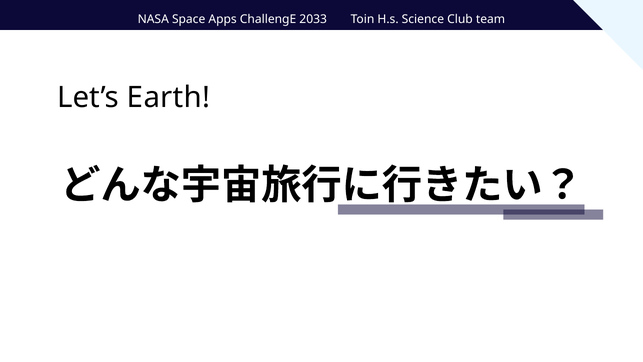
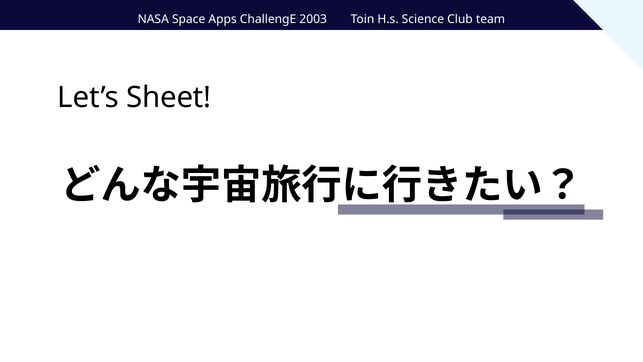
2033: 2033 -> 2003 (313, 19)
Earth: Earth -> Sheet (169, 97)
